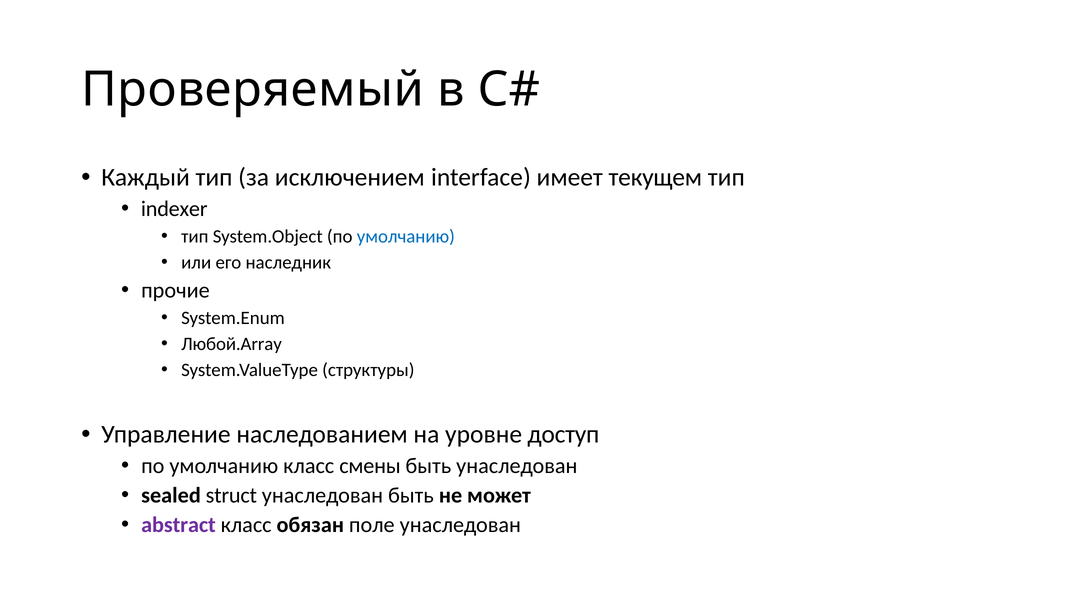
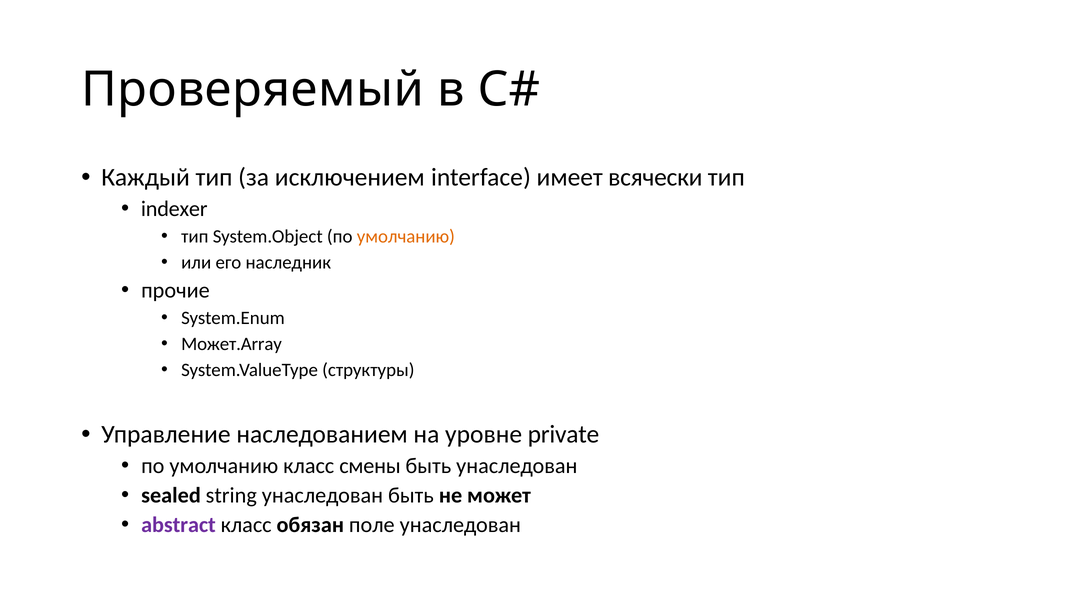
текущем: текущем -> всячески (655, 177)
умолчанию colour: blue -> orange (406, 236)
Любой.Array: Любой.Array -> Может.Array (232, 344)
доступ: доступ -> private (563, 434)
struct: struct -> string (231, 495)
